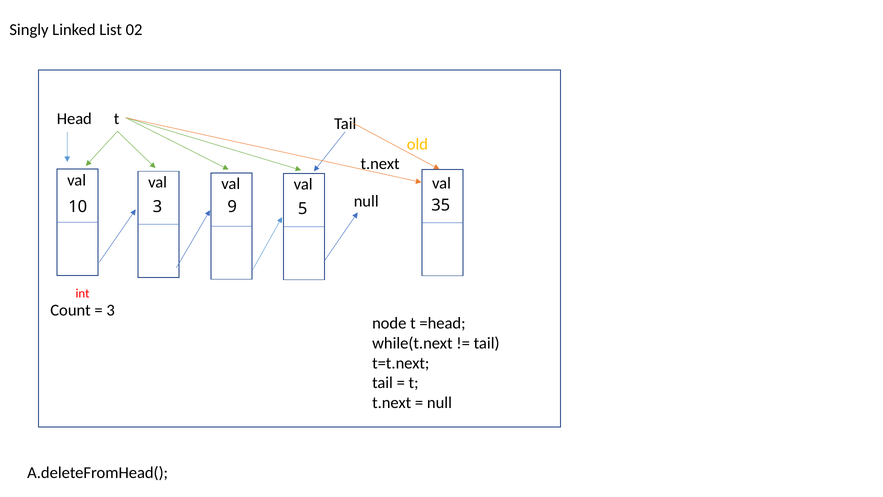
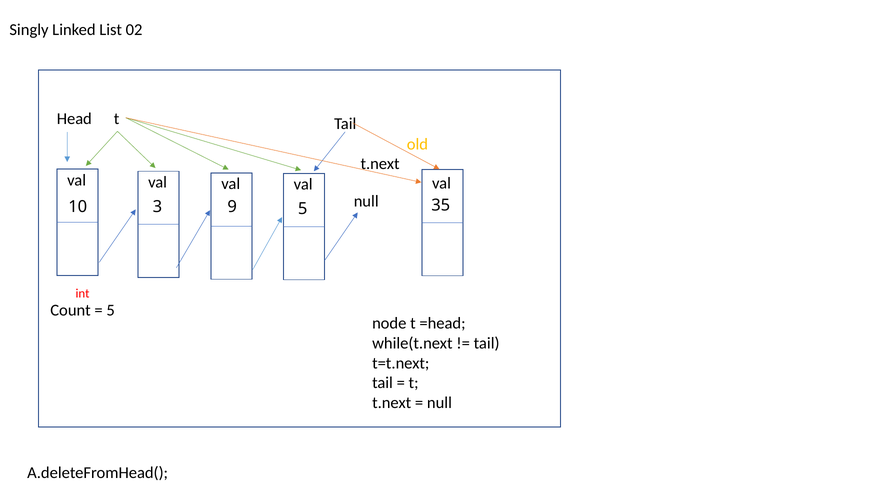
3: 3 -> 5 (111, 310)
